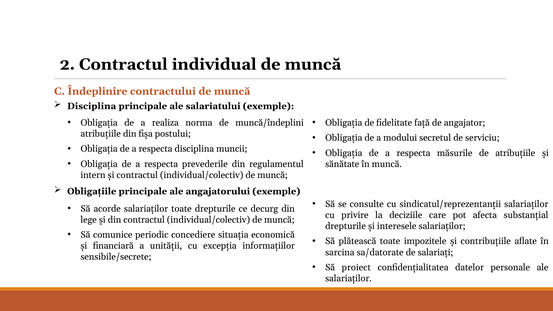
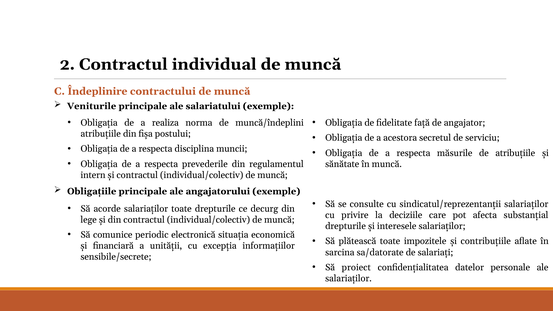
Disciplina: Disciplina -> Veniturile (92, 106)
modului: modului -> acestora (400, 138)
concediere: concediere -> electronică (193, 235)
